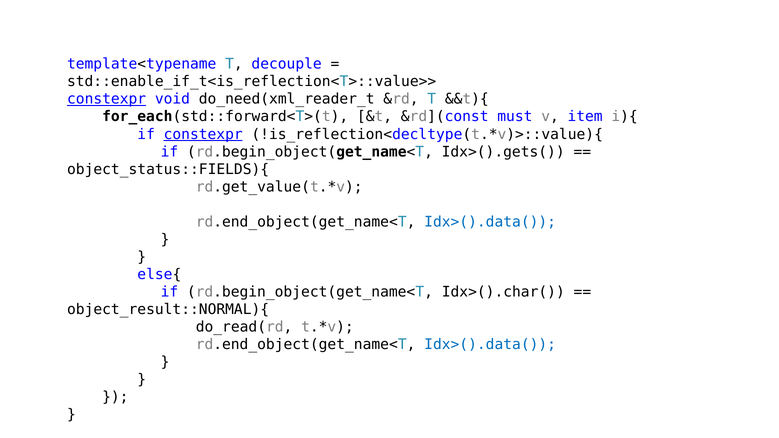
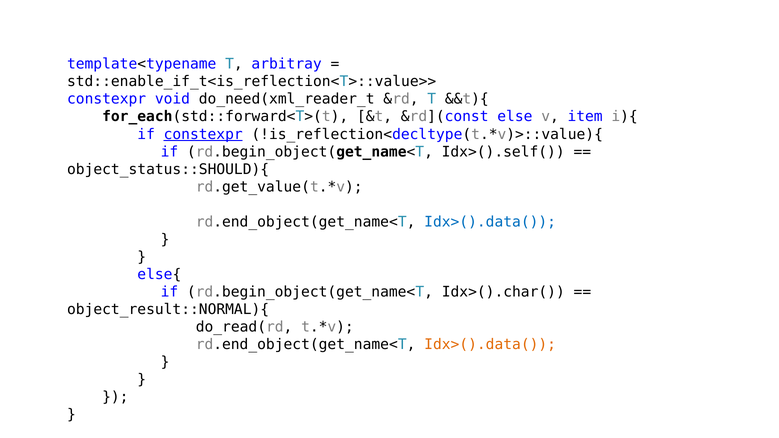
decouple: decouple -> arbitray (287, 64)
constexpr underline: present -> none (107, 99)
must: must -> else (515, 117)
Idx>().gets(: Idx>().gets( -> Idx>().self( (503, 152)
object_status::FIELDS){: object_status::FIELDS){ -> object_status::SHOULD){ (168, 169)
Idx>().data( colour: blue -> orange (490, 345)
